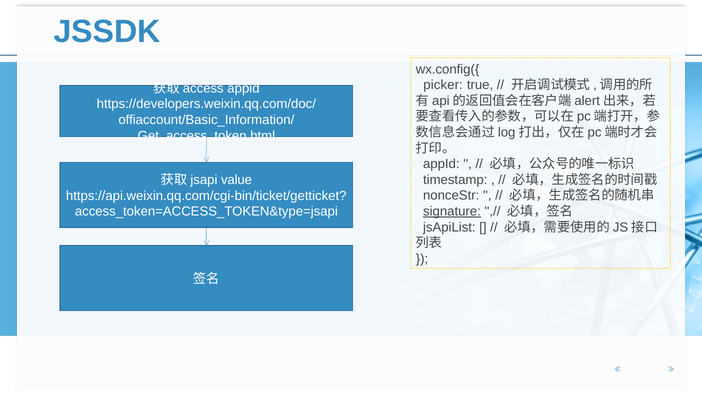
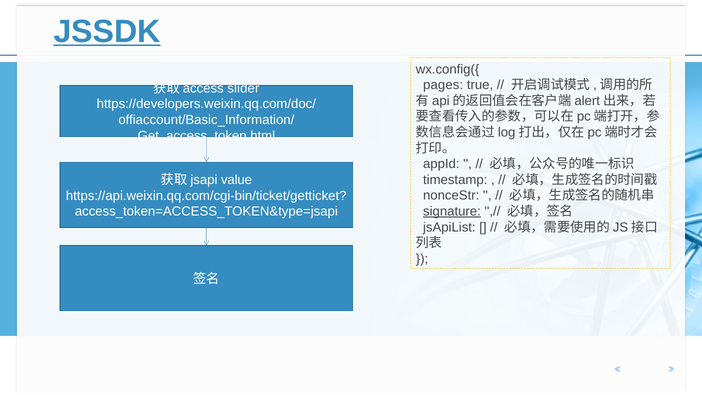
JSSDK underline: none -> present (107, 31)
picker: picker -> pages (443, 85)
appid: appid -> slider (243, 88)
